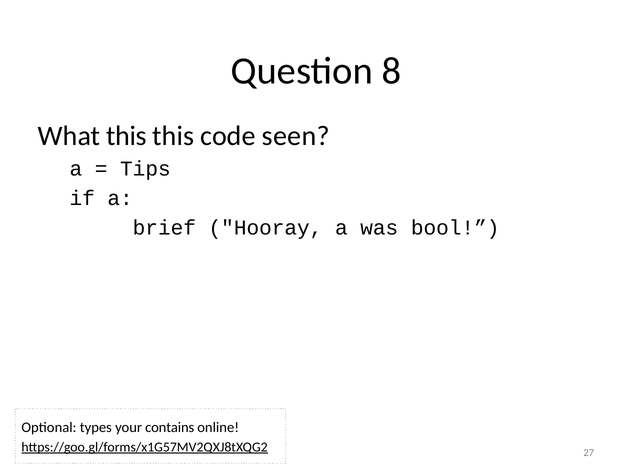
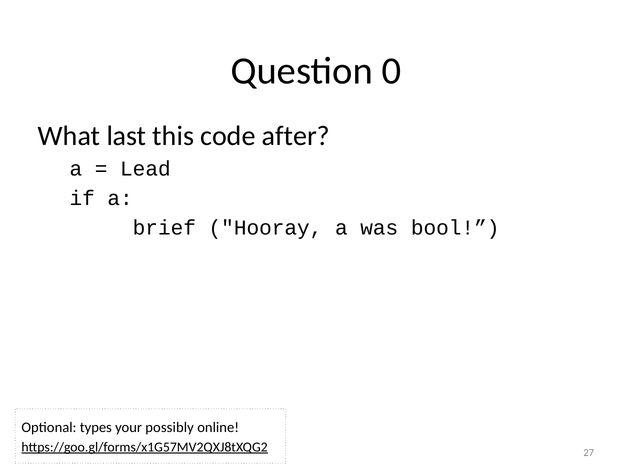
8: 8 -> 0 (391, 71)
What this: this -> last (126, 136)
seen: seen -> after (296, 136)
Tips: Tips -> Lead (145, 169)
contains: contains -> possibly (170, 427)
